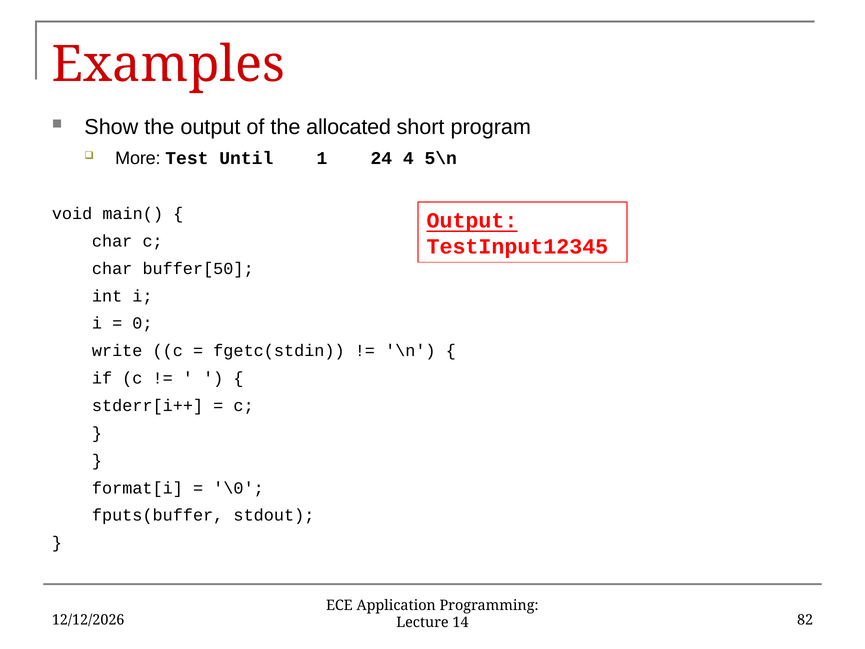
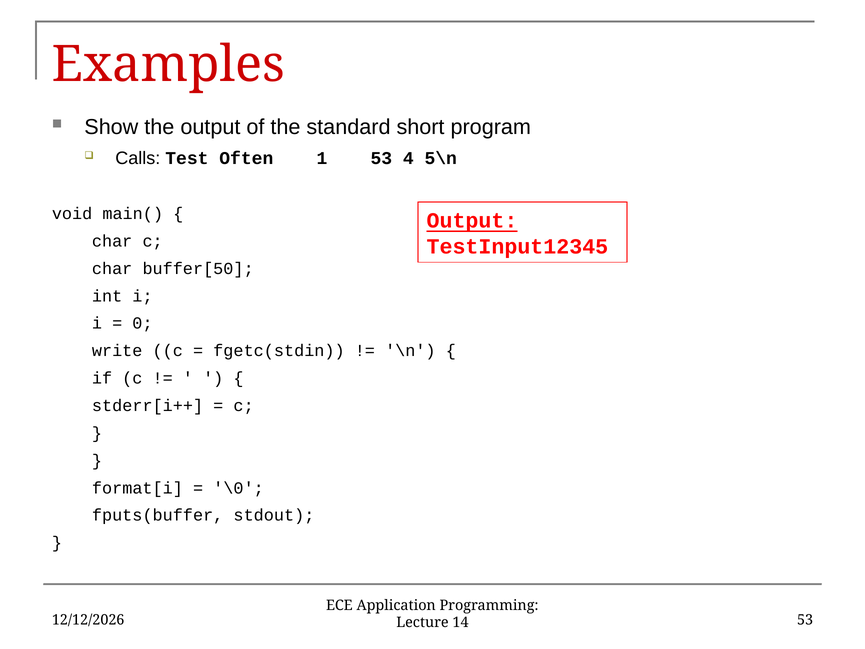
allocated: allocated -> standard (349, 127)
More: More -> Calls (138, 158)
Until: Until -> Often (246, 158)
1 24: 24 -> 53 (381, 158)
14 82: 82 -> 53 (805, 620)
